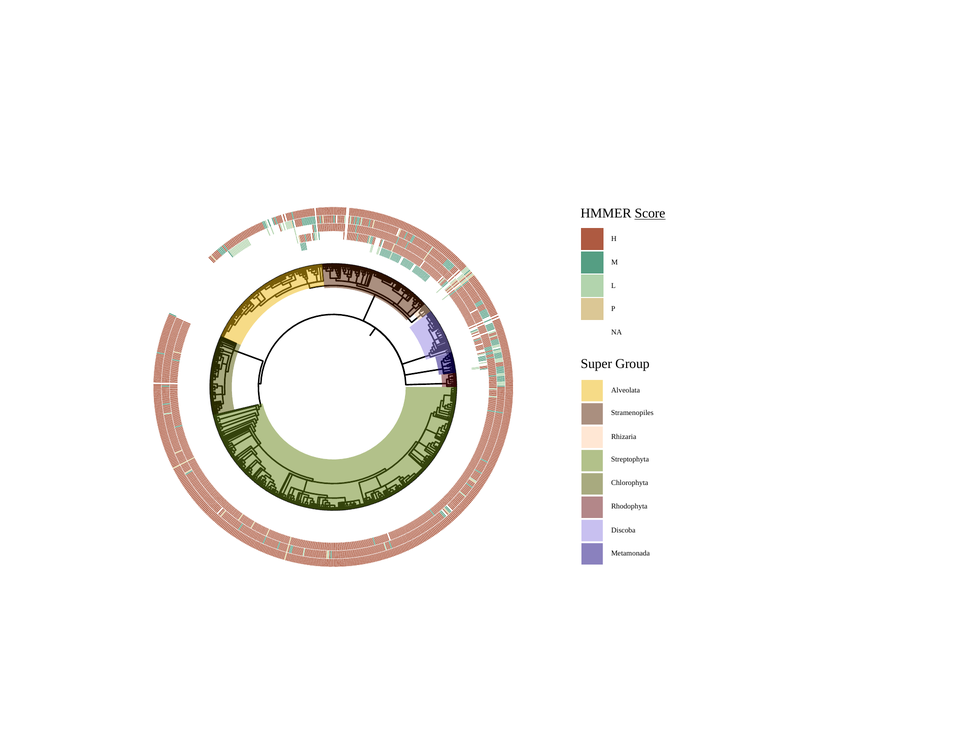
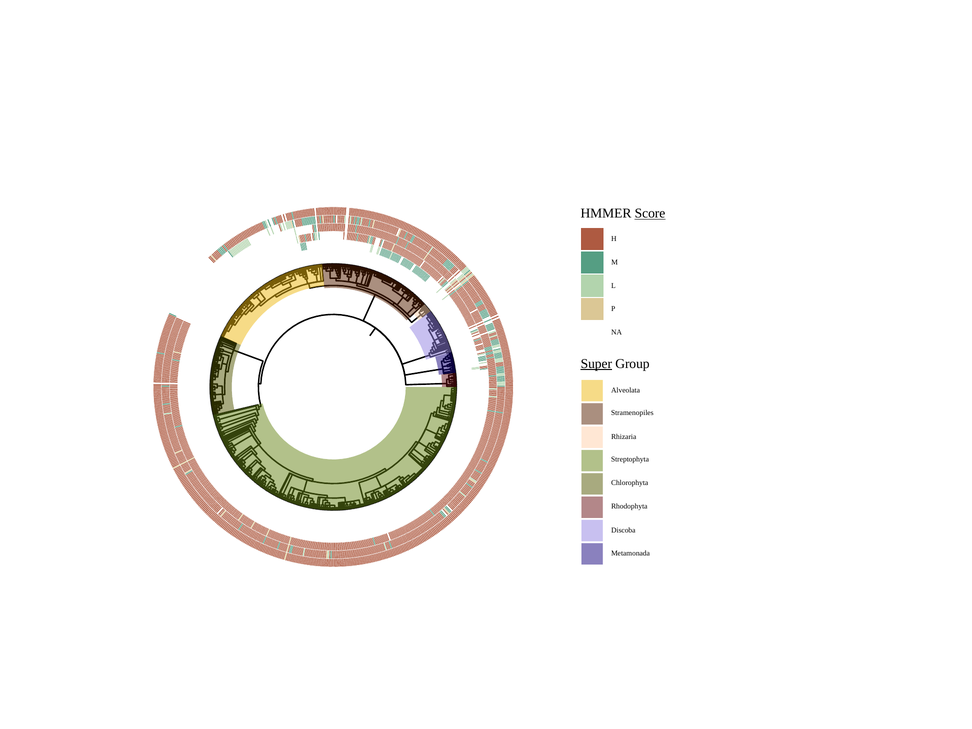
Super underline: none -> present (596, 364)
